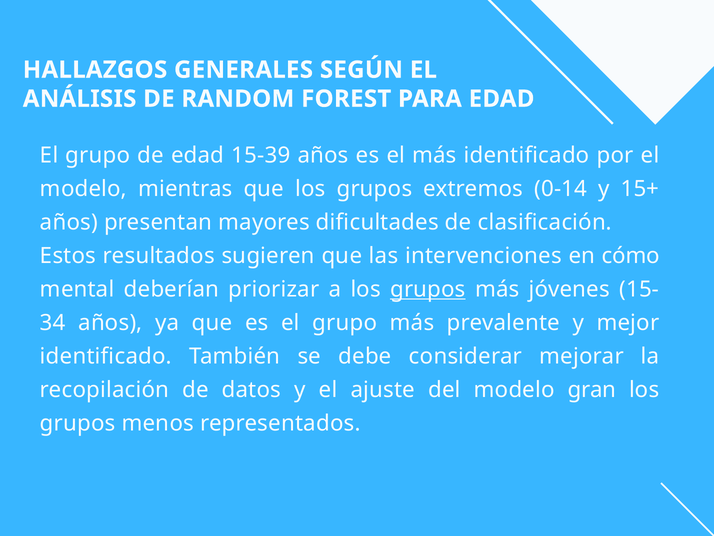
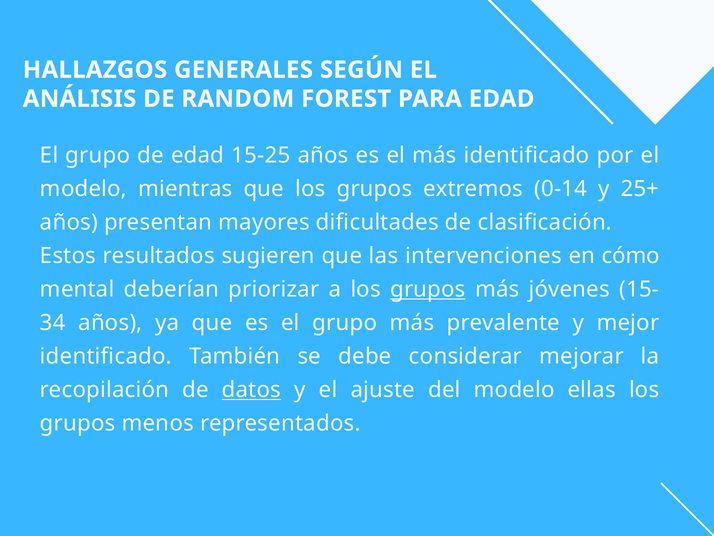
15-39: 15-39 -> 15-25 (261, 155)
15+: 15+ -> 25+ (640, 189)
datos underline: none -> present (251, 390)
gran: gran -> ellas (592, 390)
